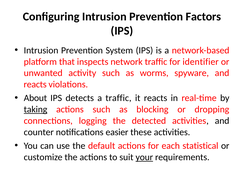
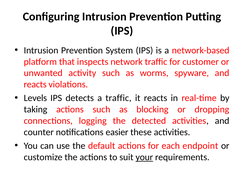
Factors: Factors -> Putting (203, 16)
identifier: identifier -> customer (201, 62)
About: About -> Levels (35, 98)
taking underline: present -> none (36, 109)
statistical: statistical -> endpoint (200, 146)
